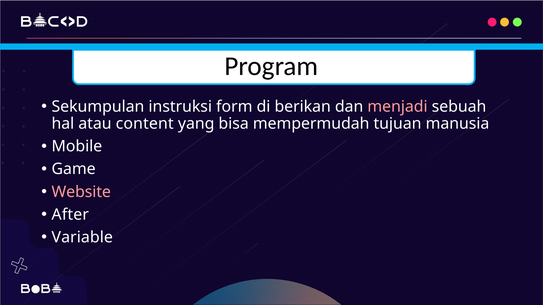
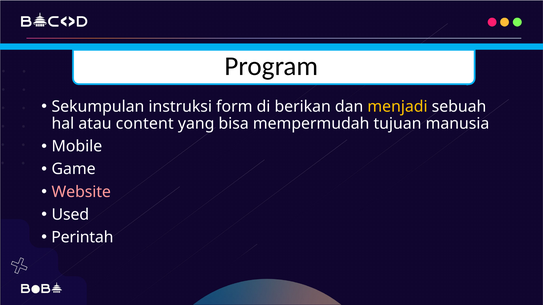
menjadi colour: pink -> yellow (398, 107)
After: After -> Used (70, 215)
Variable: Variable -> Perintah (82, 238)
